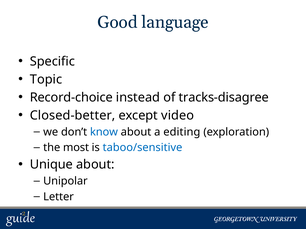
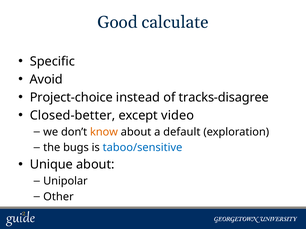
language: language -> calculate (175, 22)
Topic: Topic -> Avoid (46, 80)
Record-choice: Record-choice -> Project-choice (71, 98)
know colour: blue -> orange (104, 132)
editing: editing -> default (182, 132)
most: most -> bugs (76, 148)
Letter: Letter -> Other (58, 197)
